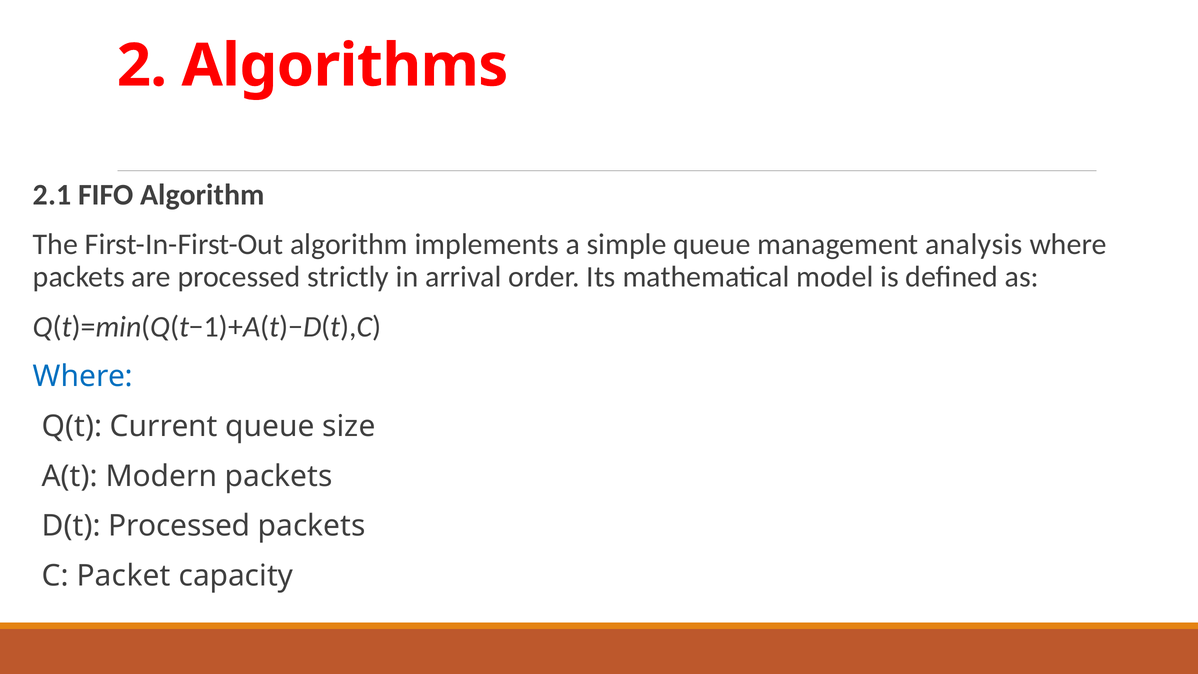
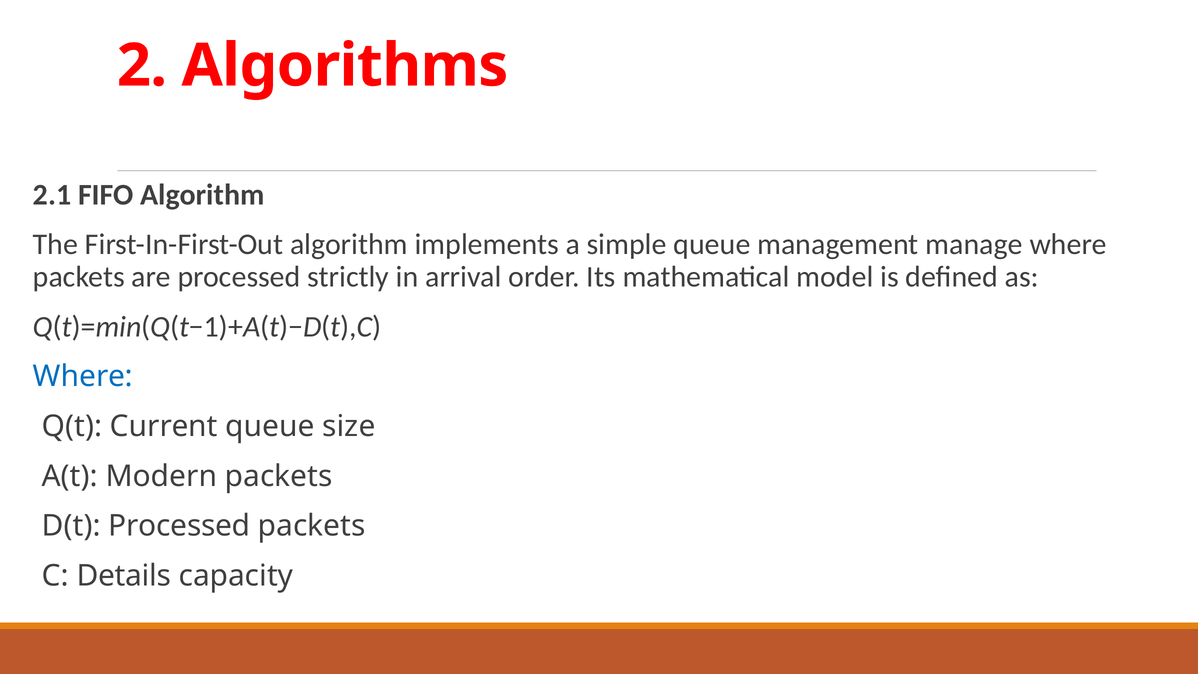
analysis: analysis -> manage (974, 244)
Packet: Packet -> Details (124, 576)
